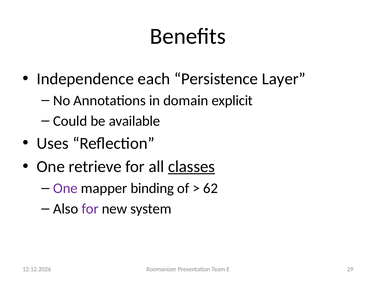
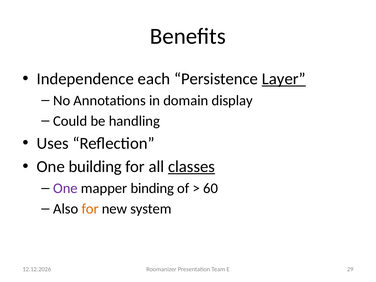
Layer underline: none -> present (284, 79)
explicit: explicit -> display (232, 100)
available: available -> handling (134, 121)
retrieve: retrieve -> building (95, 167)
62: 62 -> 60 (211, 188)
for colour: purple -> orange (90, 209)
